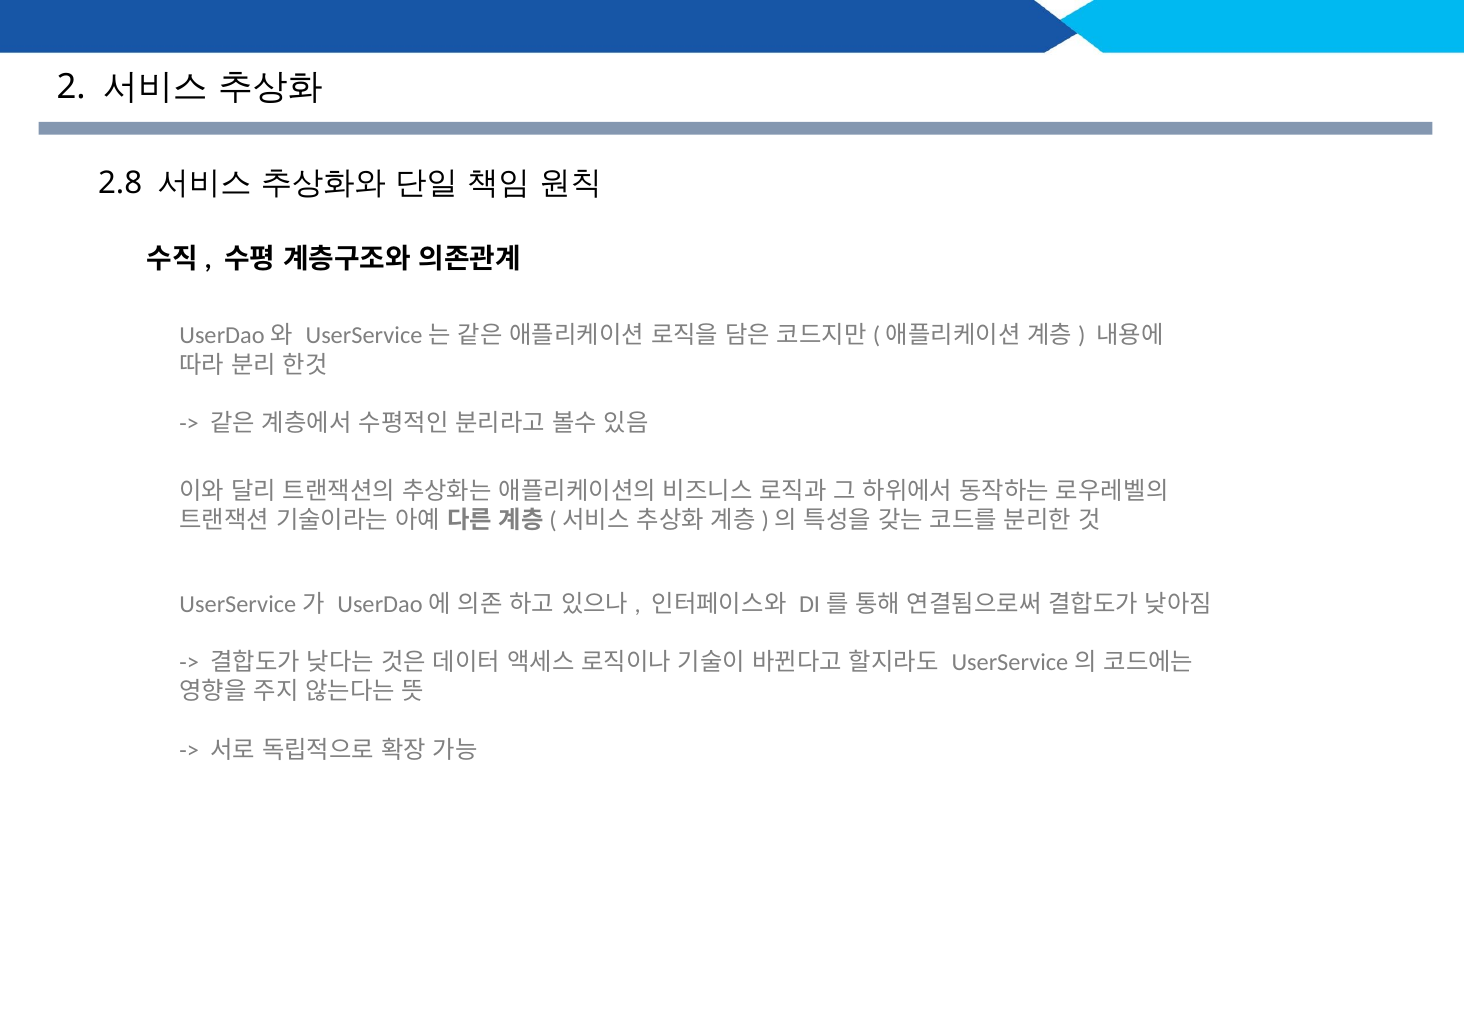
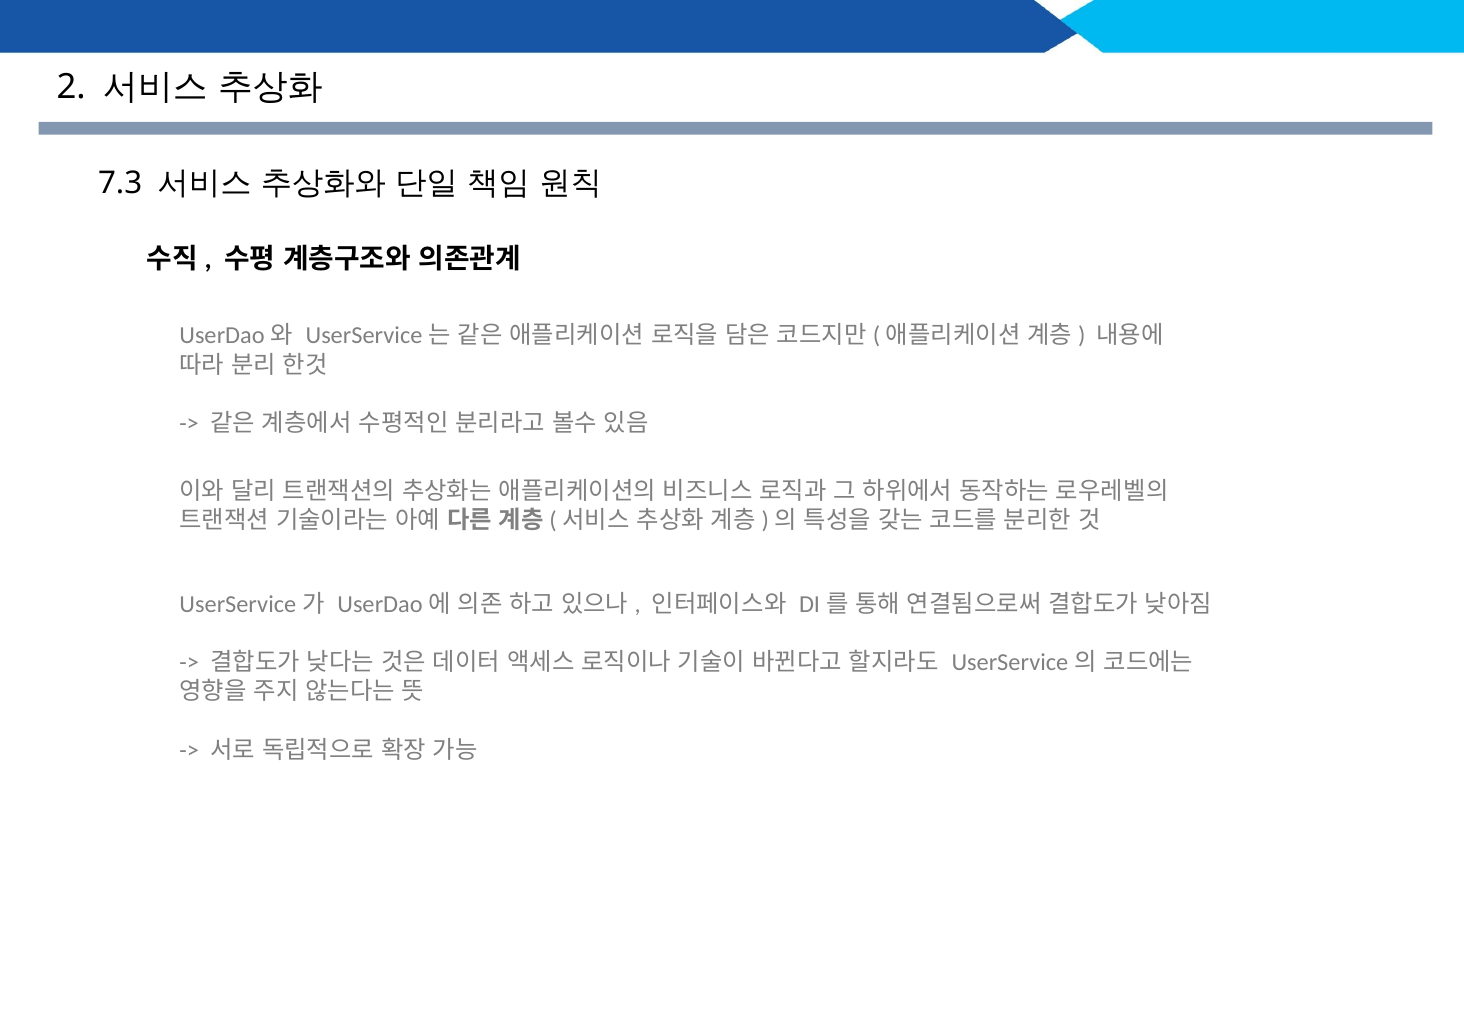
2.8: 2.8 -> 7.3 (120, 184)
